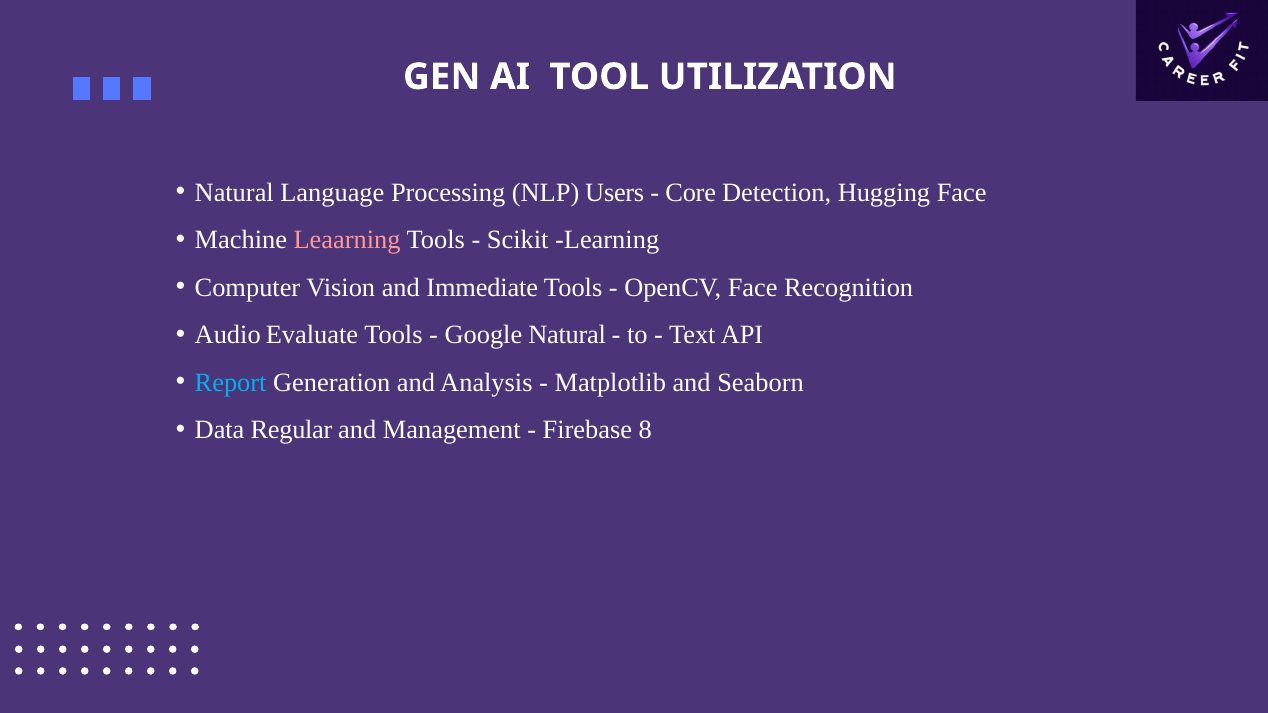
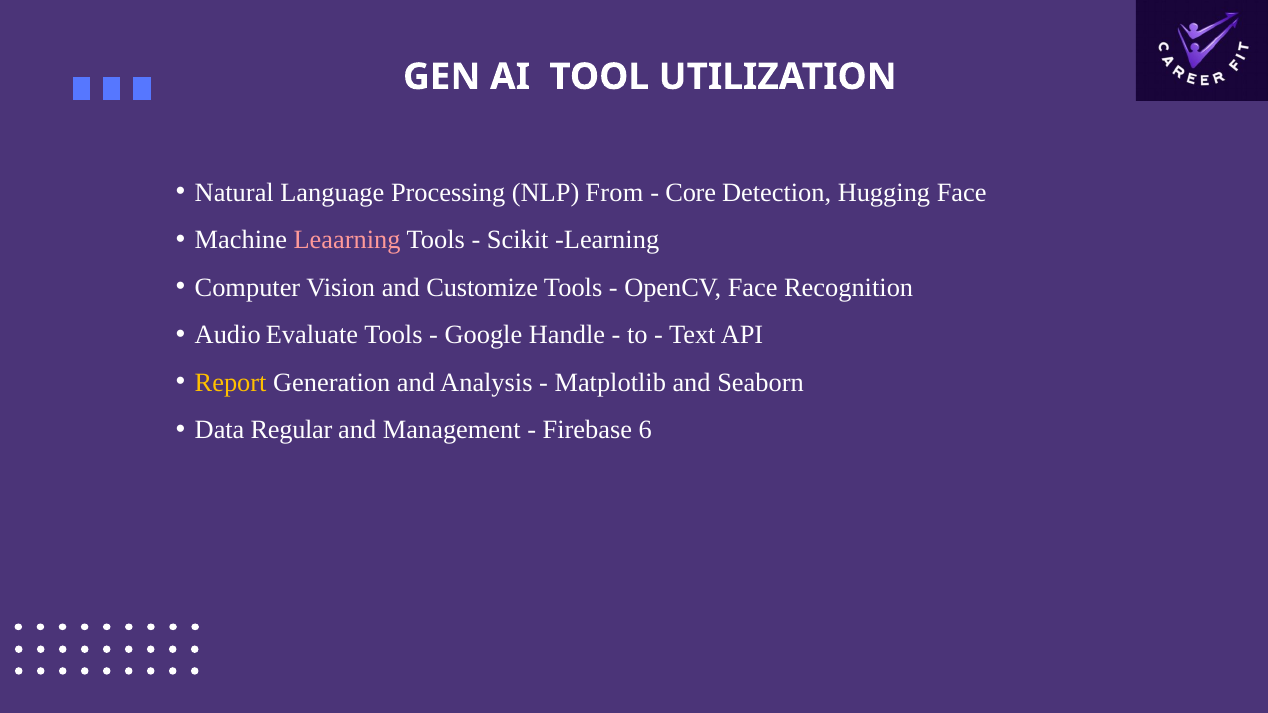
Users: Users -> From (614, 192)
Immediate: Immediate -> Customize (482, 288)
Google Natural: Natural -> Handle (567, 335)
Report colour: light blue -> yellow (231, 383)
8: 8 -> 6 (645, 430)
